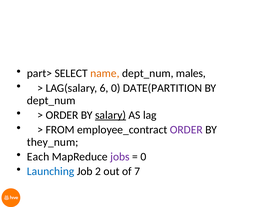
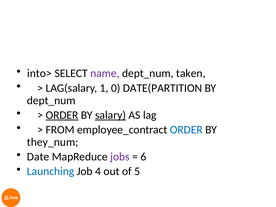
part>: part> -> into> (39, 73)
name colour: orange -> purple (105, 73)
males: males -> taken (191, 73)
6: 6 -> 1 (104, 88)
ORDER underline: none -> present (62, 115)
ORDER colour: purple -> blue (186, 130)
Each: Each -> Date (38, 157)
0: 0 -> 6 (143, 157)
2: 2 -> 4 (98, 171)
7: 7 -> 5 (137, 171)
